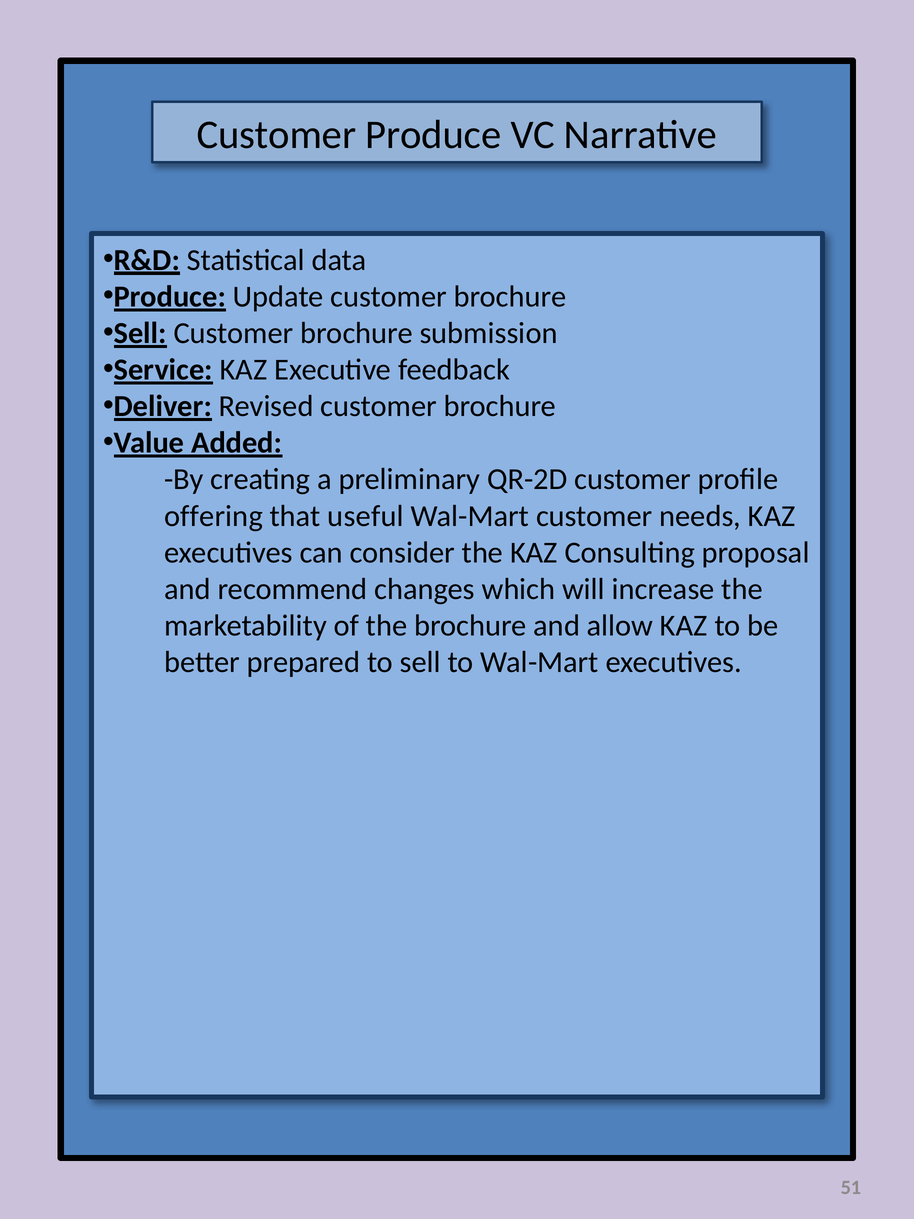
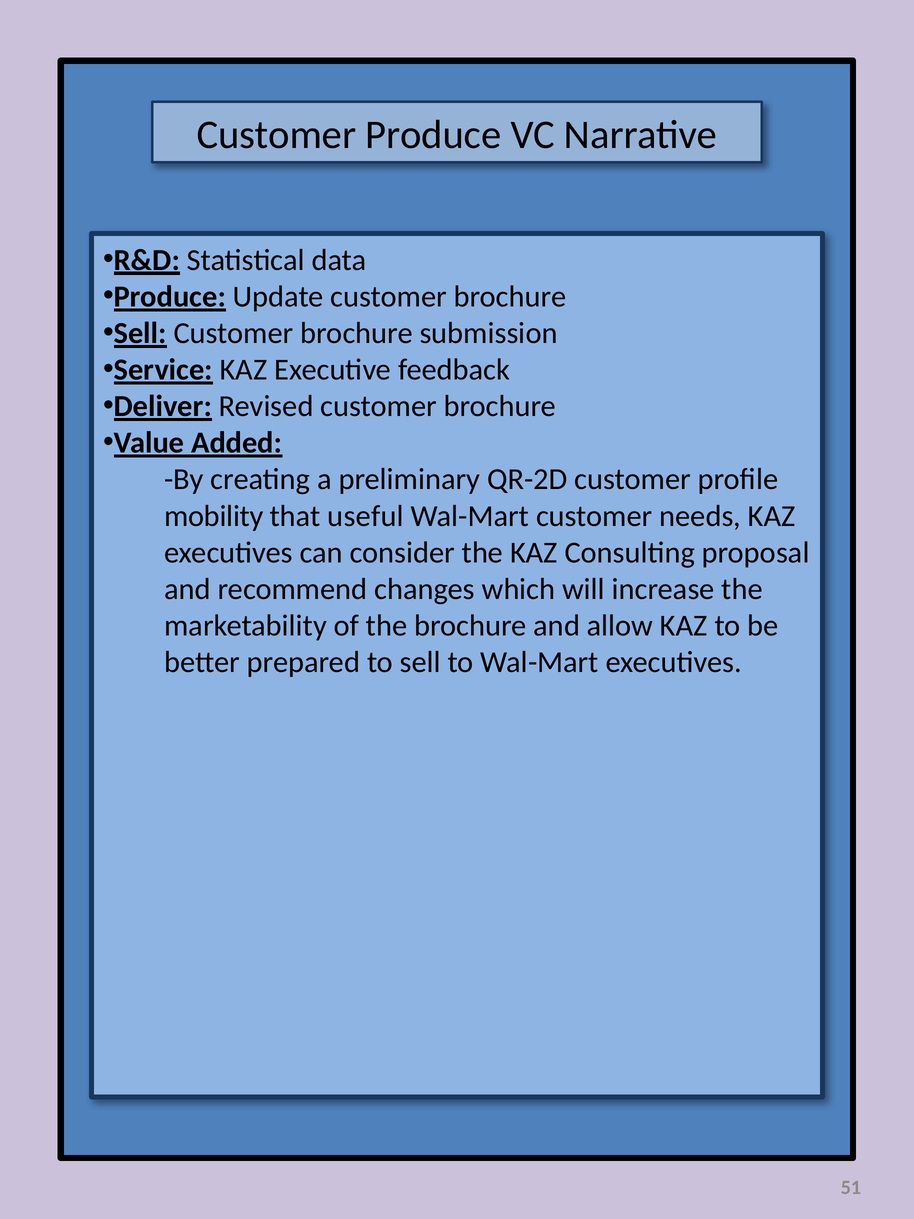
offering: offering -> mobility (214, 516)
